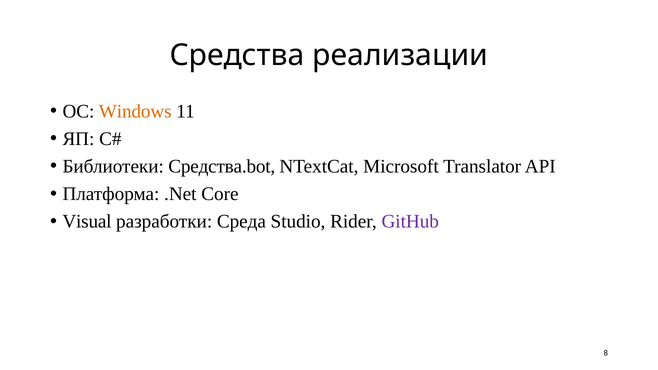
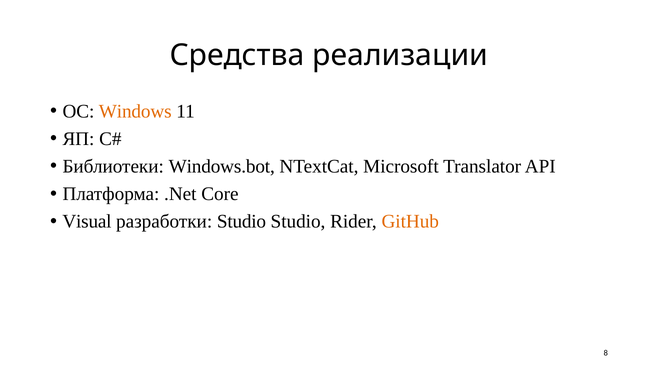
Средства.bot: Средства.bot -> Windows.bot (222, 166)
разработки Среда: Среда -> Studio (241, 222)
GitHub colour: purple -> orange (410, 222)
